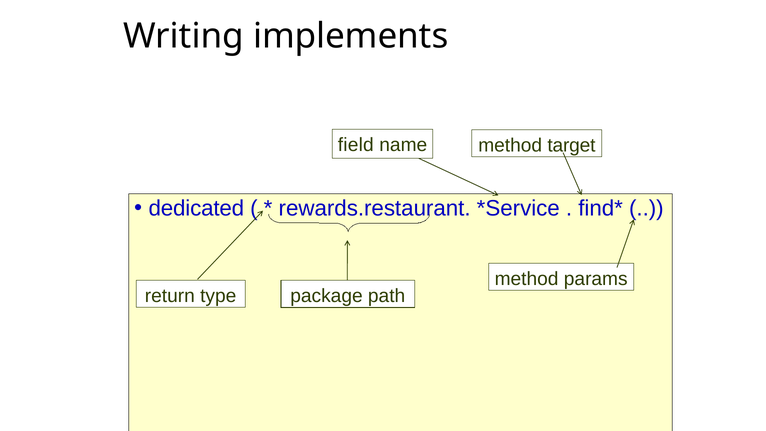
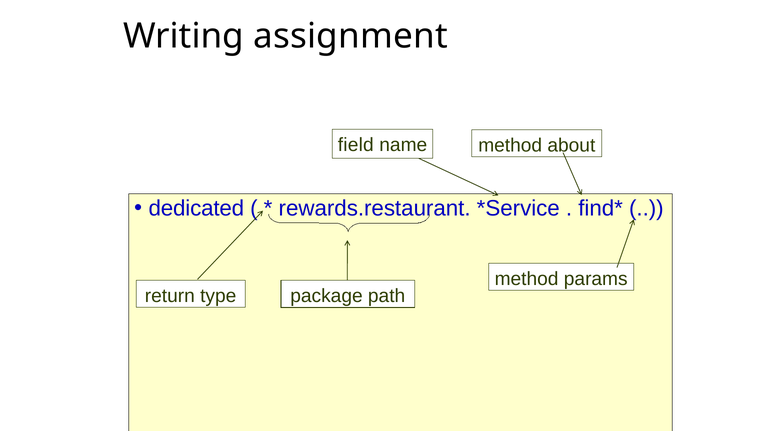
implements: implements -> assignment (351, 36)
target: target -> about (571, 145)
